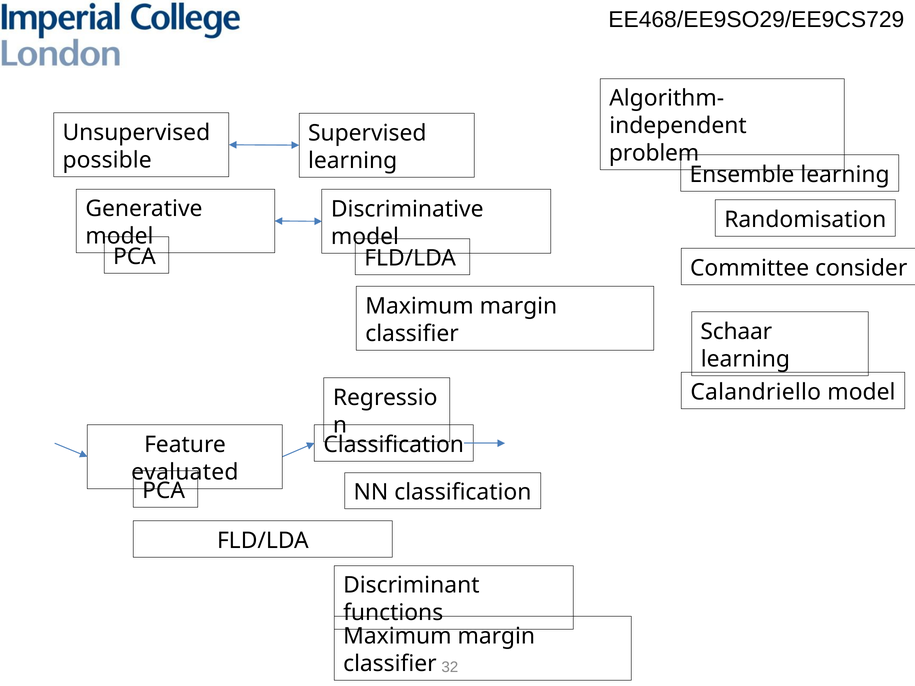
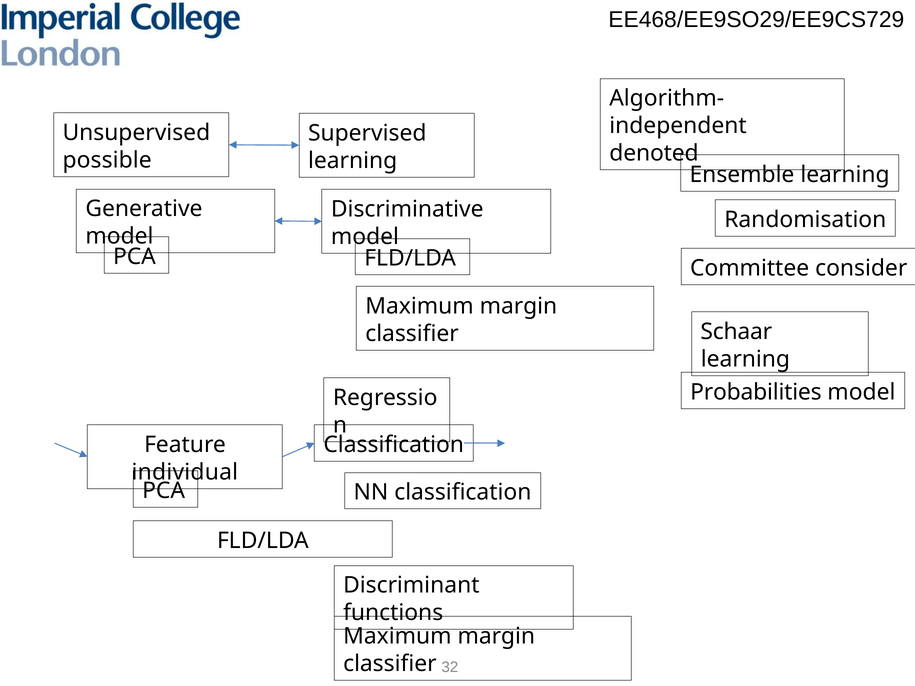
problem: problem -> denoted (654, 153)
Calandriello: Calandriello -> Probabilities (756, 392)
evaluated: evaluated -> individual (185, 472)
